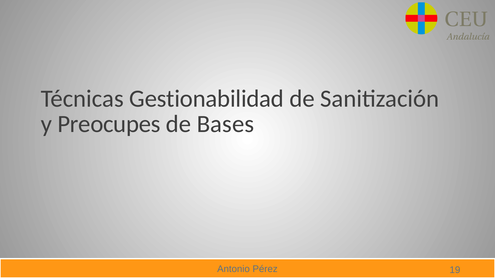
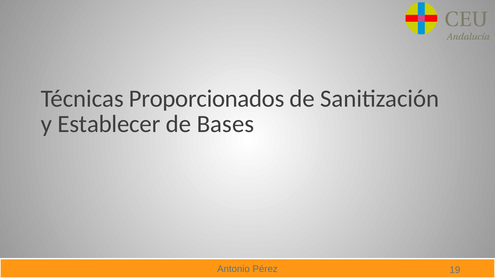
Gestionabilidad: Gestionabilidad -> Proporcionados (207, 99)
Preocupes: Preocupes -> Establecer (109, 124)
